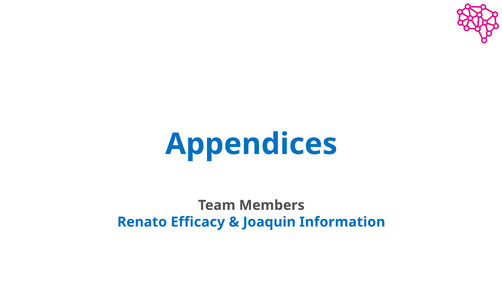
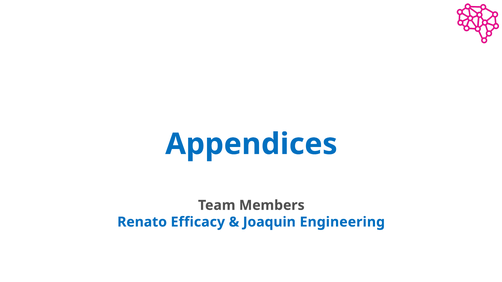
Information: Information -> Engineering (342, 222)
